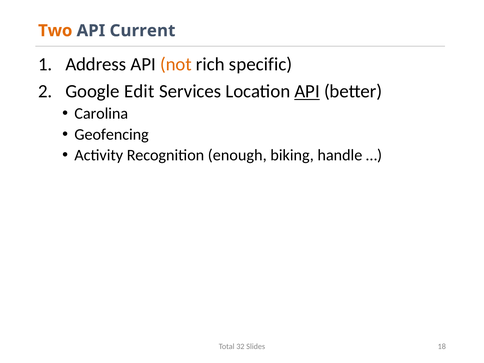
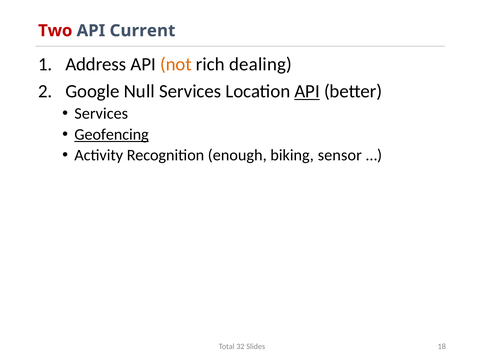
Two colour: orange -> red (55, 31)
specific: specific -> dealing (261, 64)
Edit: Edit -> Null (139, 91)
Carolina: Carolina -> Services (101, 114)
Geofencing underline: none -> present (112, 134)
handle: handle -> sensor (340, 155)
